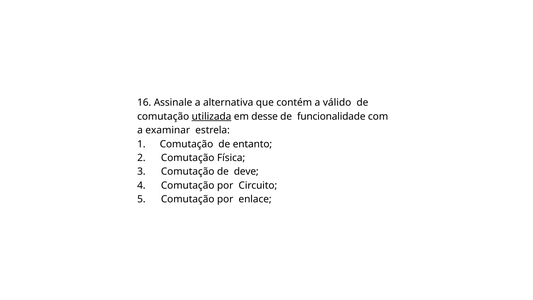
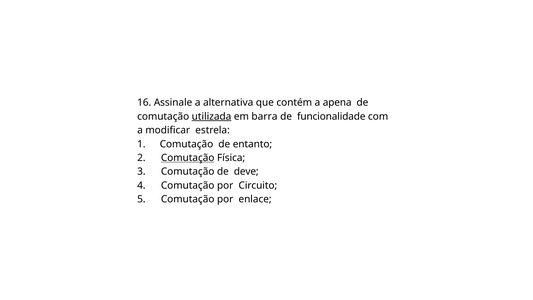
válido: válido -> apena (337, 103)
desse: desse -> barra (264, 116)
examinar: examinar -> modificar (168, 130)
Comutação underline: none -> present (188, 158)
